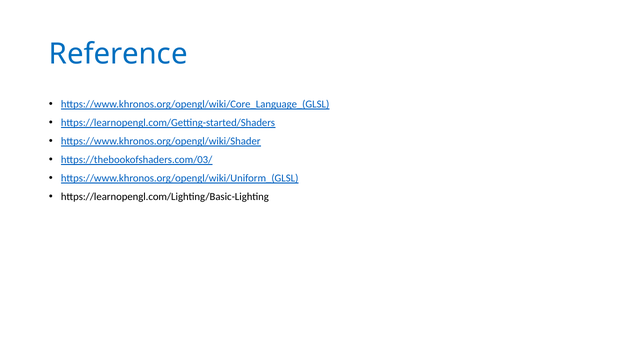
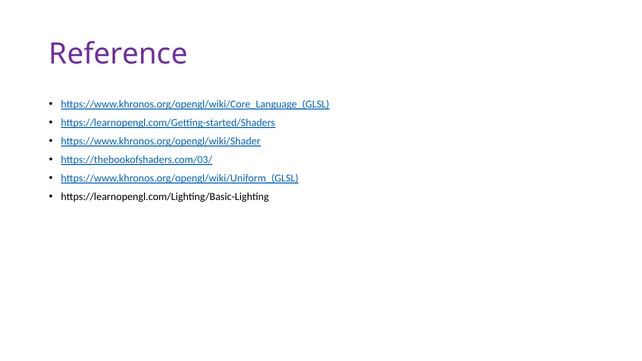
Reference colour: blue -> purple (118, 54)
